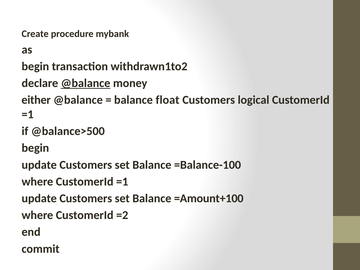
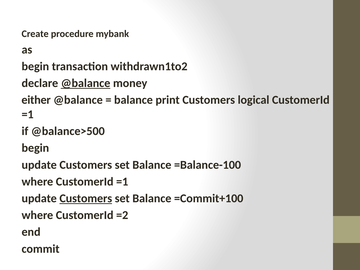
float: float -> print (168, 100)
Customers underline: none -> present (86, 198)
=Amount+100: =Amount+100 -> =Commit+100 (209, 198)
